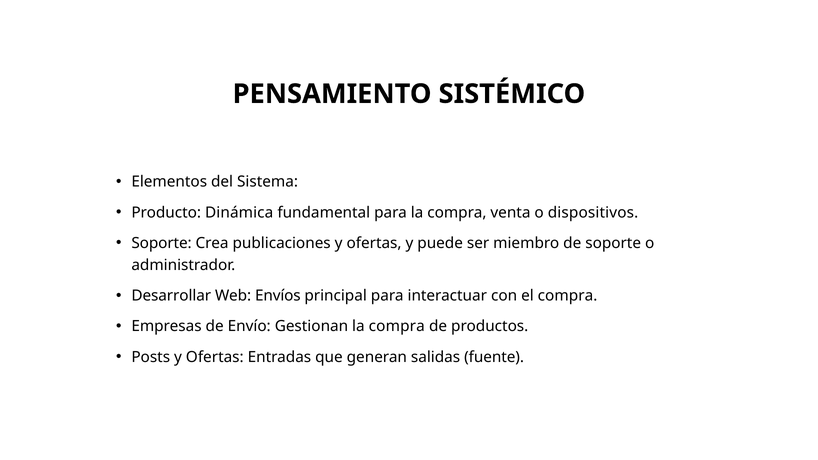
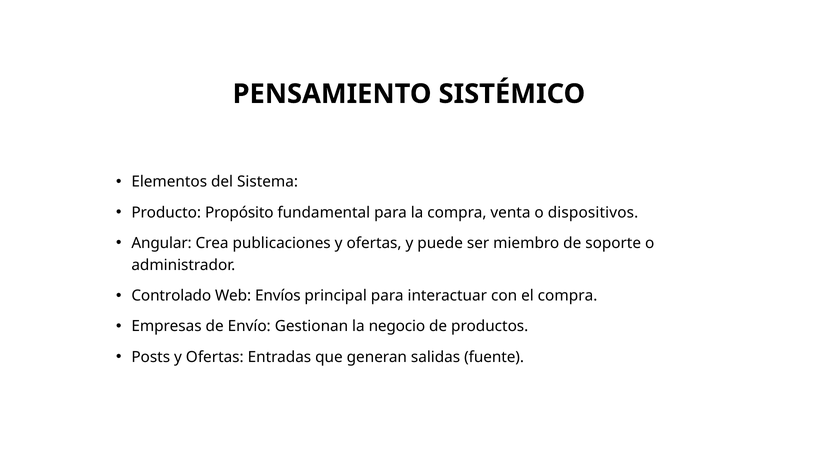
Dinámica: Dinámica -> Propósito (239, 213)
Soporte: Soporte -> Angular (162, 243)
Desarrollar: Desarrollar -> Controlado (171, 296)
Gestionan la compra: compra -> negocio (397, 326)
